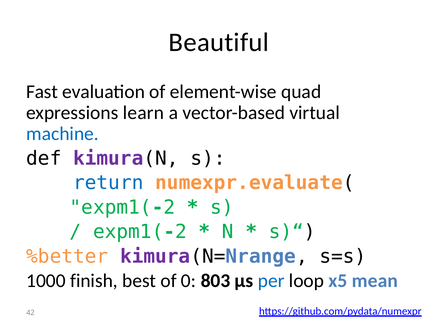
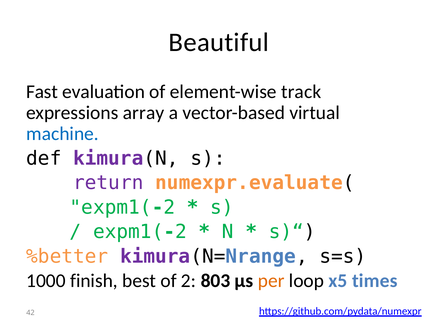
quad: quad -> track (301, 92)
learn: learn -> array (144, 113)
return colour: blue -> purple (108, 183)
0: 0 -> 2 (189, 281)
per colour: blue -> orange (271, 281)
mean: mean -> times (375, 281)
